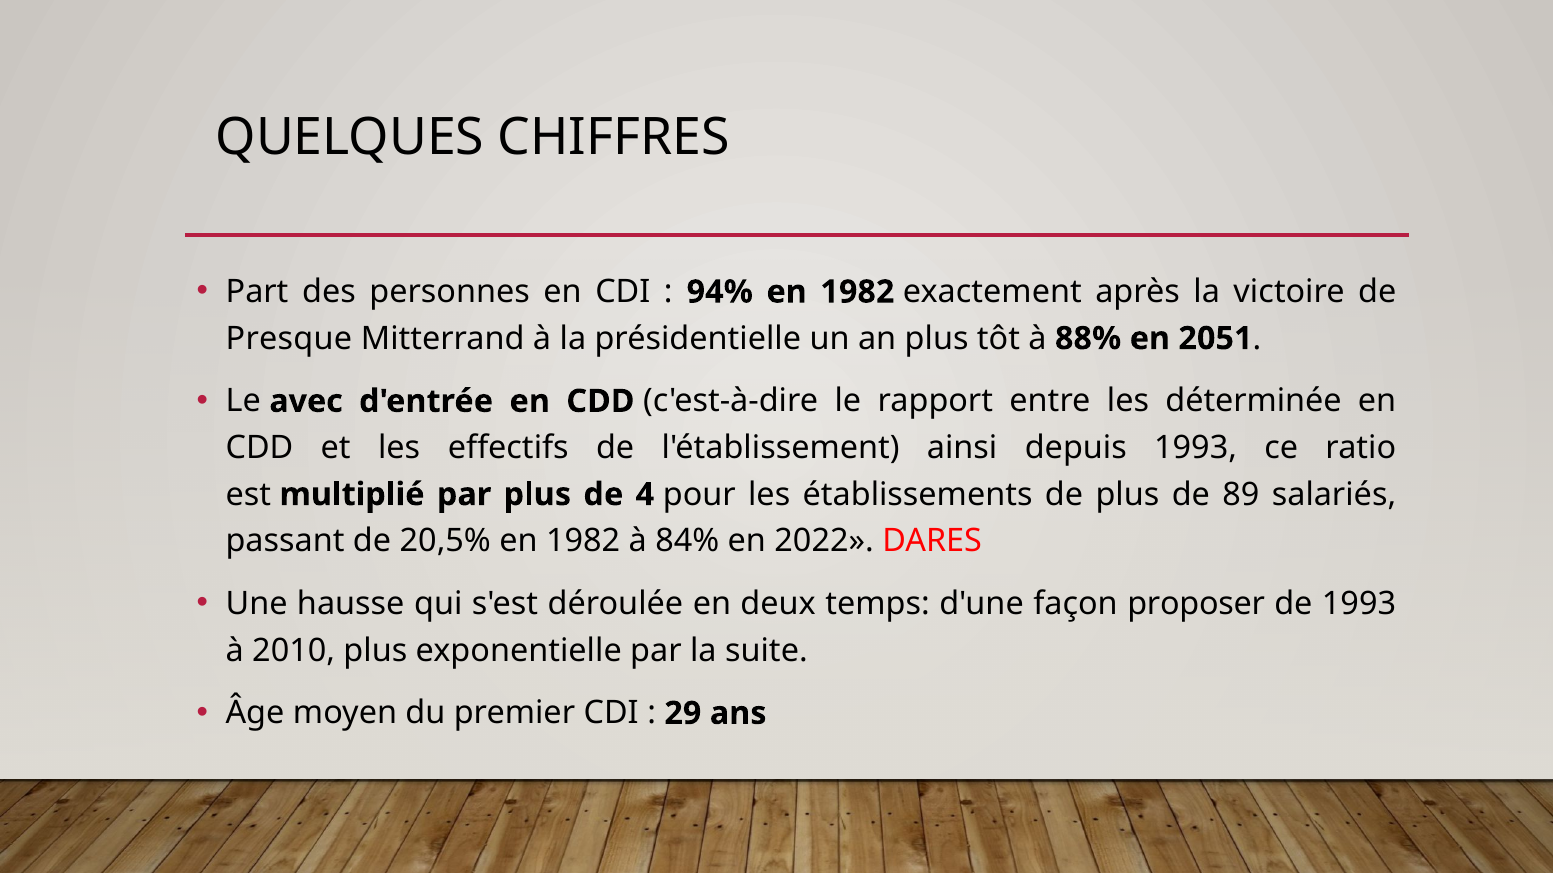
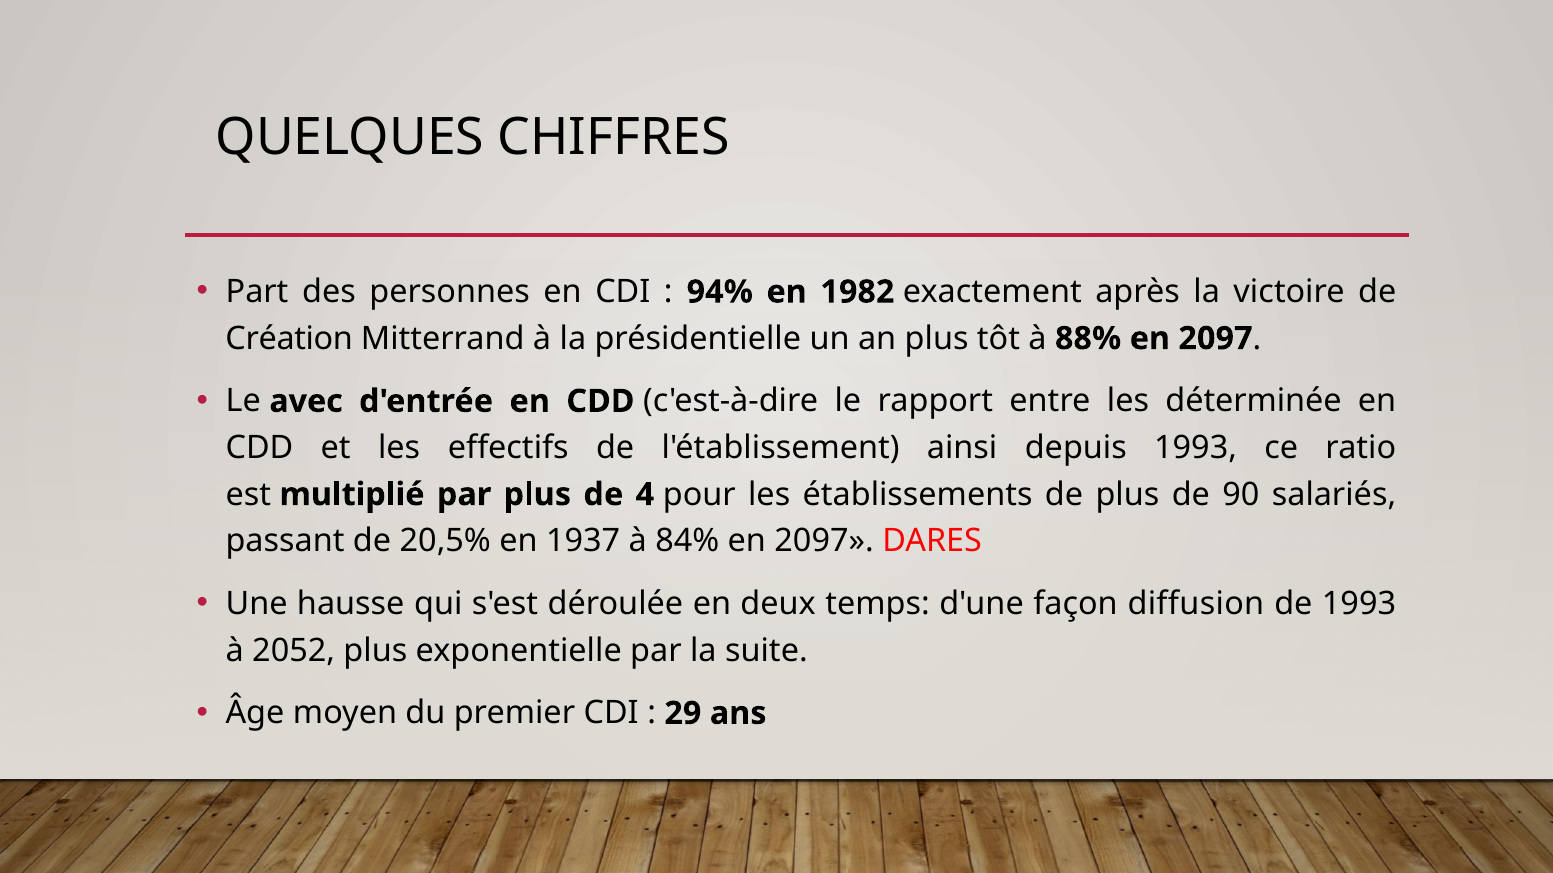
Presque: Presque -> Création (289, 339)
88% en 2051: 2051 -> 2097 (1215, 339)
89: 89 -> 90 (1241, 495)
20,5% en 1982: 1982 -> 1937 (583, 541)
84% en 2022: 2022 -> 2097 (824, 541)
proposer: proposer -> diffusion (1196, 604)
2010: 2010 -> 2052 (294, 651)
